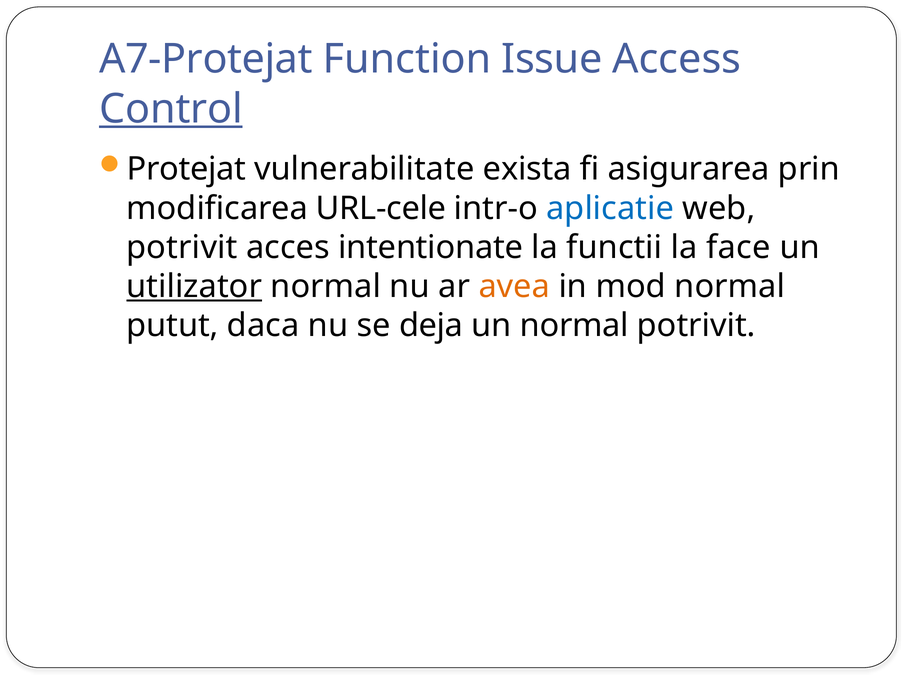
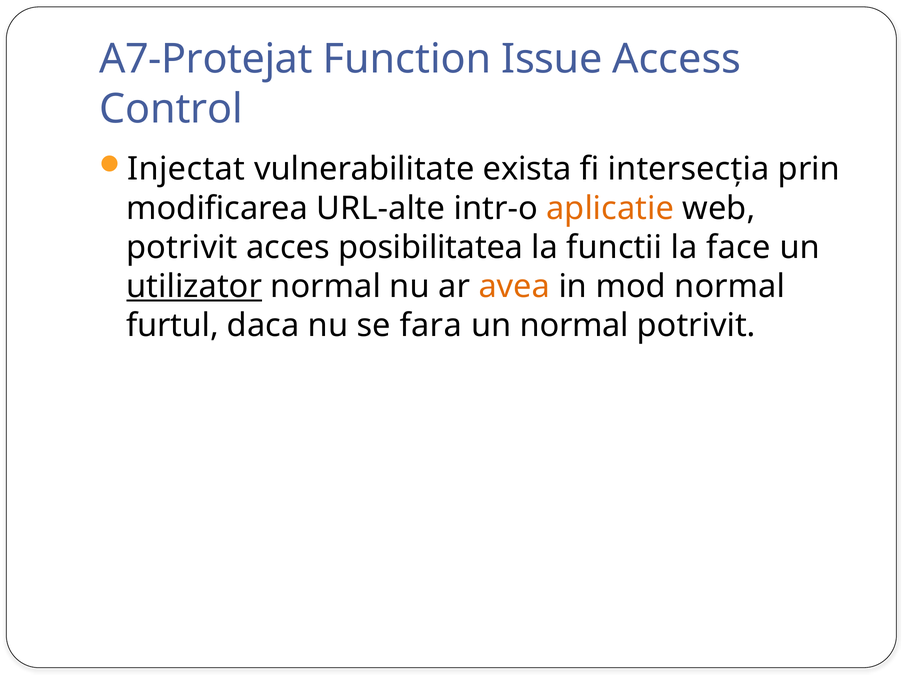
Control underline: present -> none (171, 109)
Protejat: Protejat -> Injectat (186, 169)
asigurarea: asigurarea -> intersecția (689, 169)
URL-cele: URL-cele -> URL-alte (381, 208)
aplicatie colour: blue -> orange (610, 208)
intentionate: intentionate -> posibilitatea (431, 247)
putut: putut -> furtul (173, 326)
deja: deja -> fara (431, 326)
